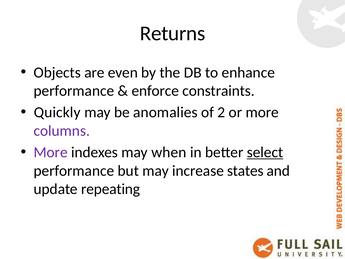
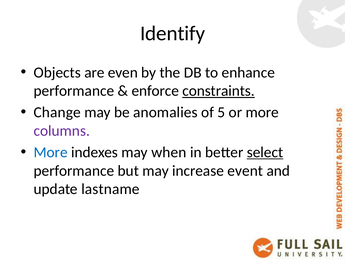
Returns: Returns -> Identify (173, 33)
constraints underline: none -> present (219, 91)
Quickly: Quickly -> Change (57, 112)
2: 2 -> 5 (221, 112)
More colour: purple -> blue (51, 152)
states: states -> event (245, 171)
repeating: repeating -> lastname (110, 189)
